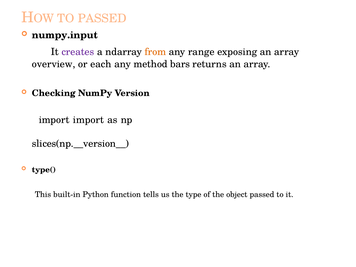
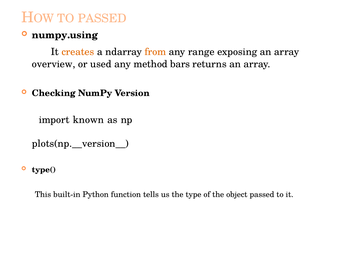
numpy.input: numpy.input -> numpy.using (65, 35)
creates colour: purple -> orange (78, 52)
each: each -> used (101, 64)
import import: import -> known (88, 120)
slices(np.__version__: slices(np.__version__ -> plots(np.__version__ (80, 144)
